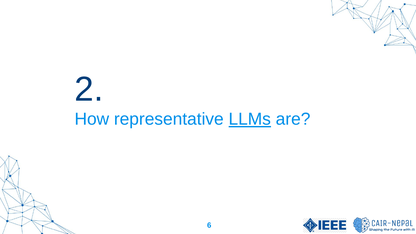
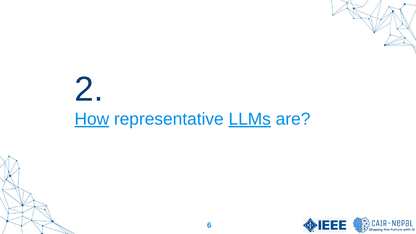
How underline: none -> present (92, 119)
